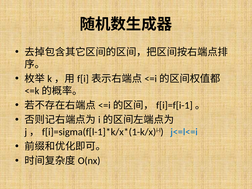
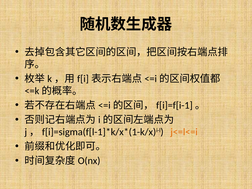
j<=l<=i colour: blue -> orange (184, 132)
